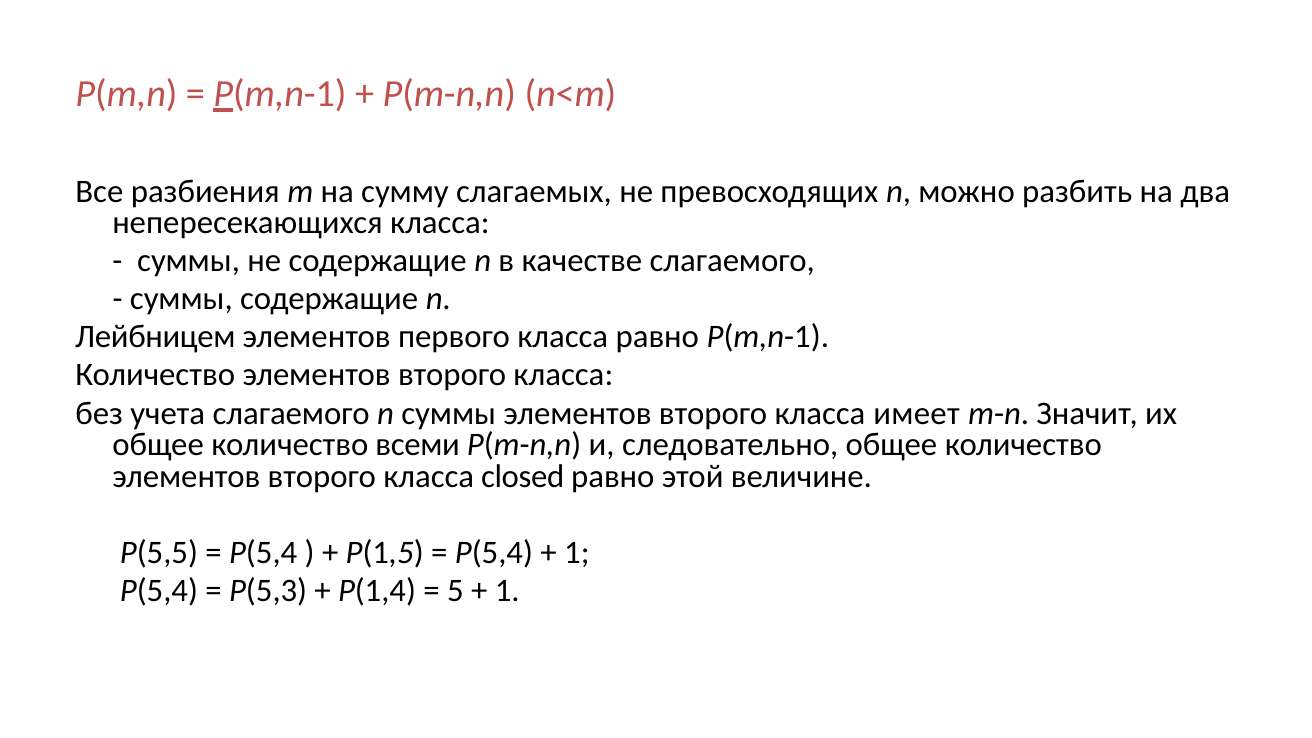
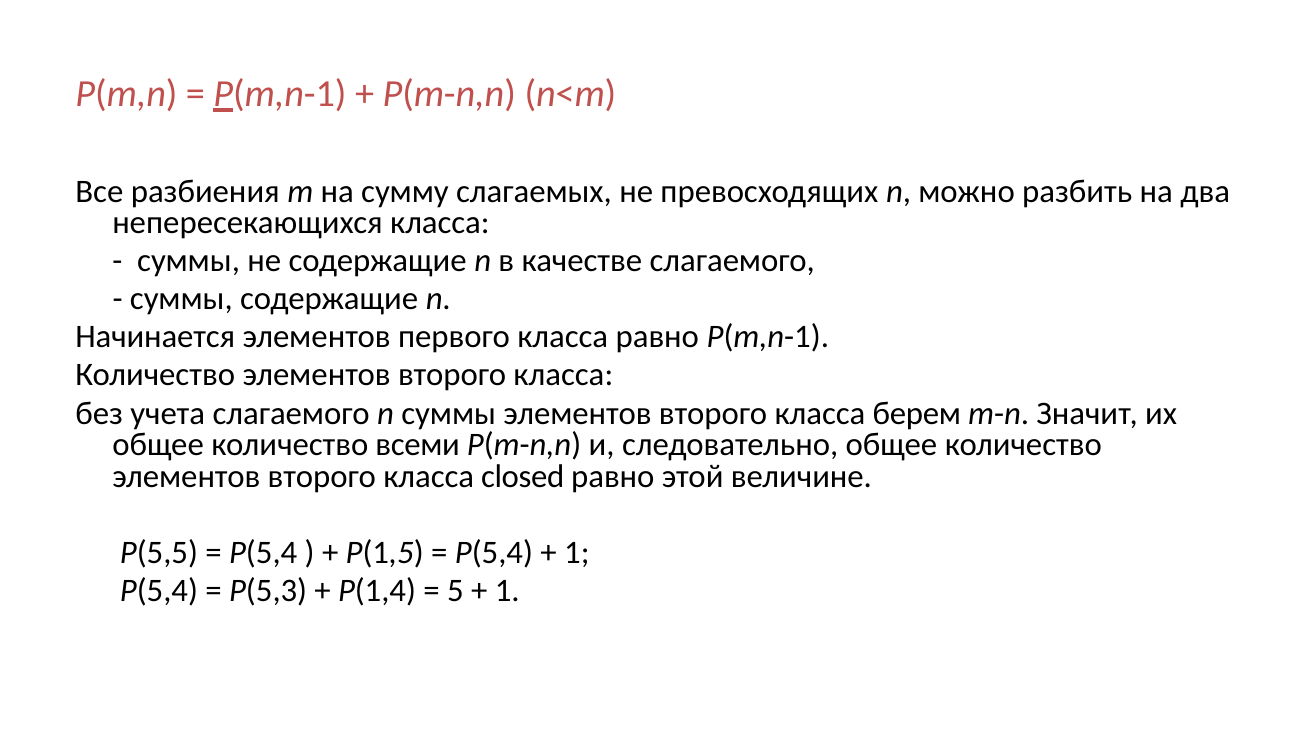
Лейбницем: Лейбницем -> Начинается (155, 337)
имеет: имеет -> берем (917, 413)
